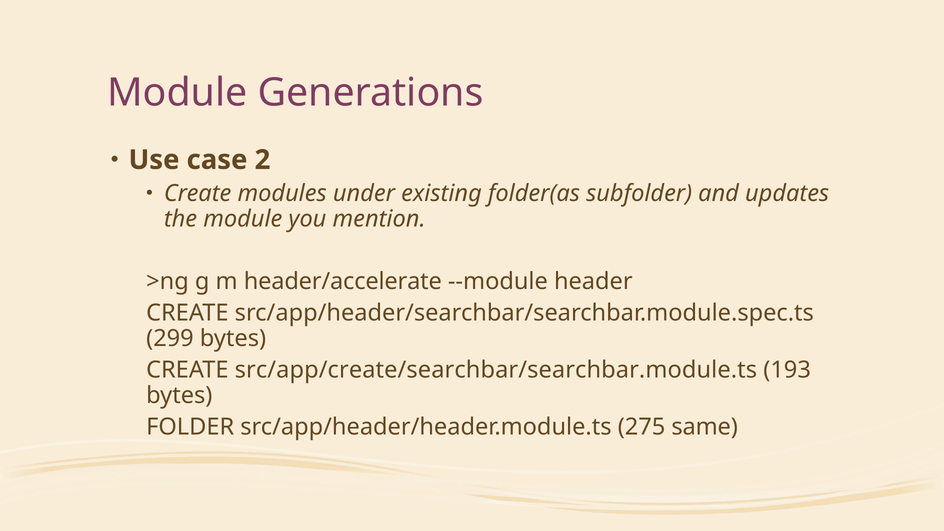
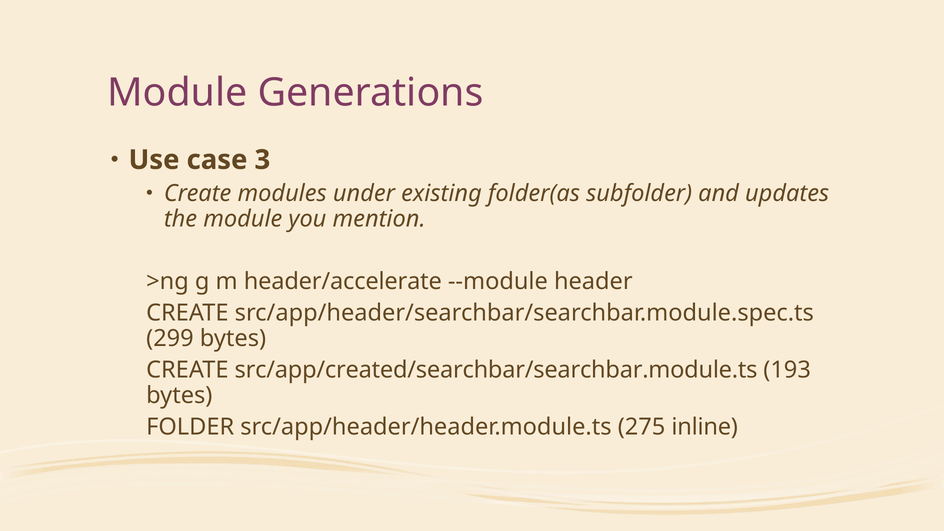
2: 2 -> 3 (262, 160)
src/app/create/searchbar/searchbar.module.ts: src/app/create/searchbar/searchbar.module.ts -> src/app/created/searchbar/searchbar.module.ts (496, 370)
same: same -> inline (705, 427)
